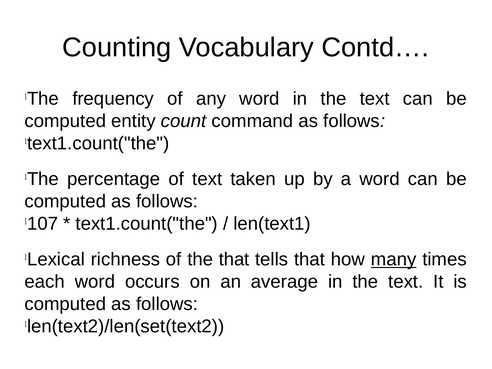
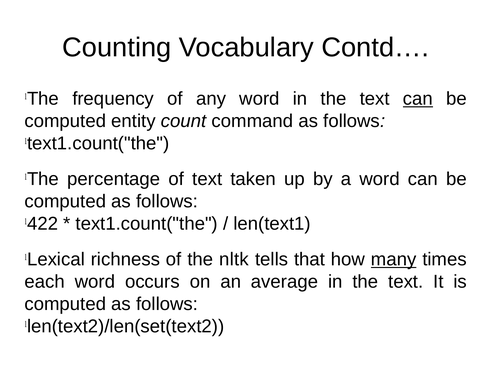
can underline: none -> present (418, 99)
107: 107 -> 422 (43, 224)
the that: that -> nltk (234, 259)
